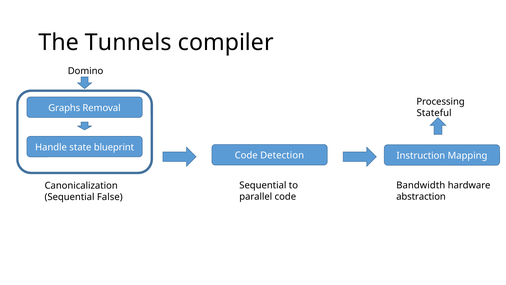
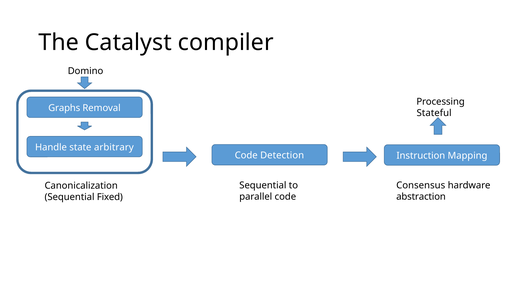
Tunnels: Tunnels -> Catalyst (128, 43)
blueprint: blueprint -> arbitrary (114, 147)
Bandwidth: Bandwidth -> Consensus (421, 185)
False: False -> Fixed (110, 197)
